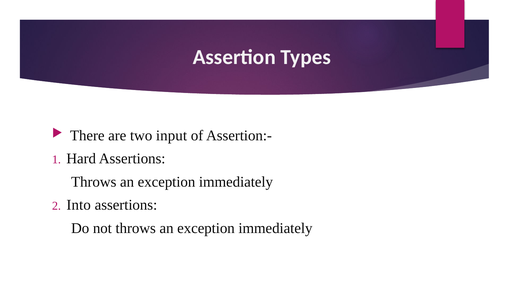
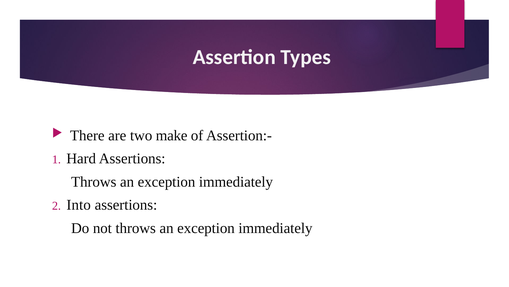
input: input -> make (172, 135)
